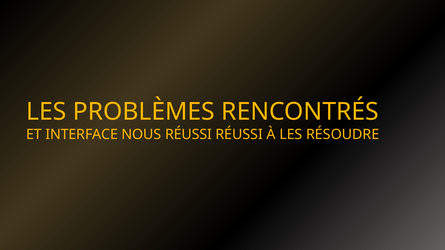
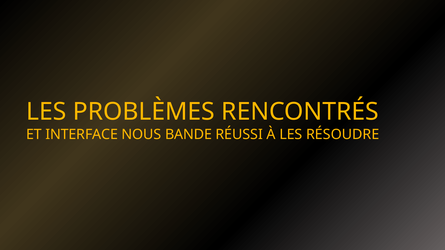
NOUS RÉUSSI: RÉUSSI -> BANDE (188, 135)
